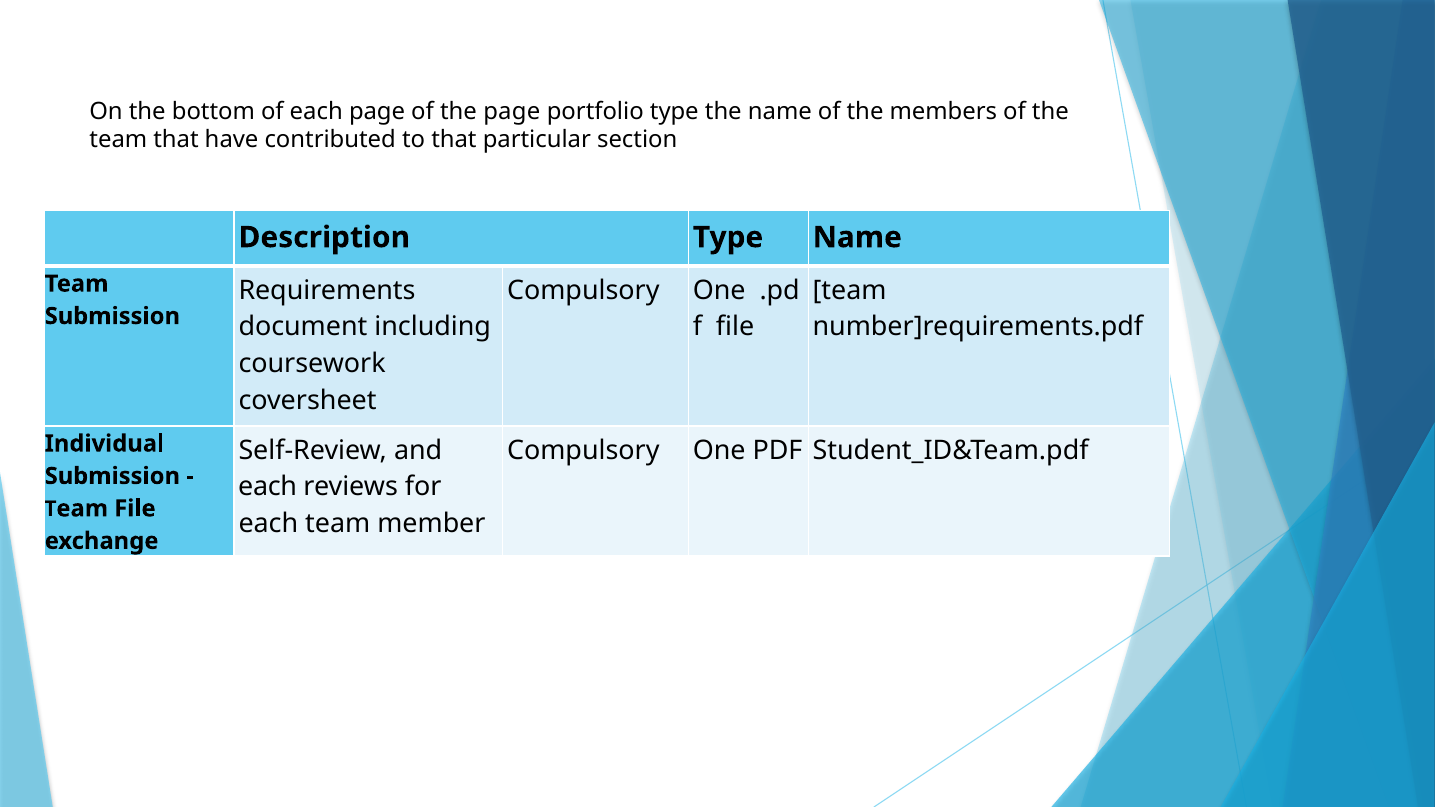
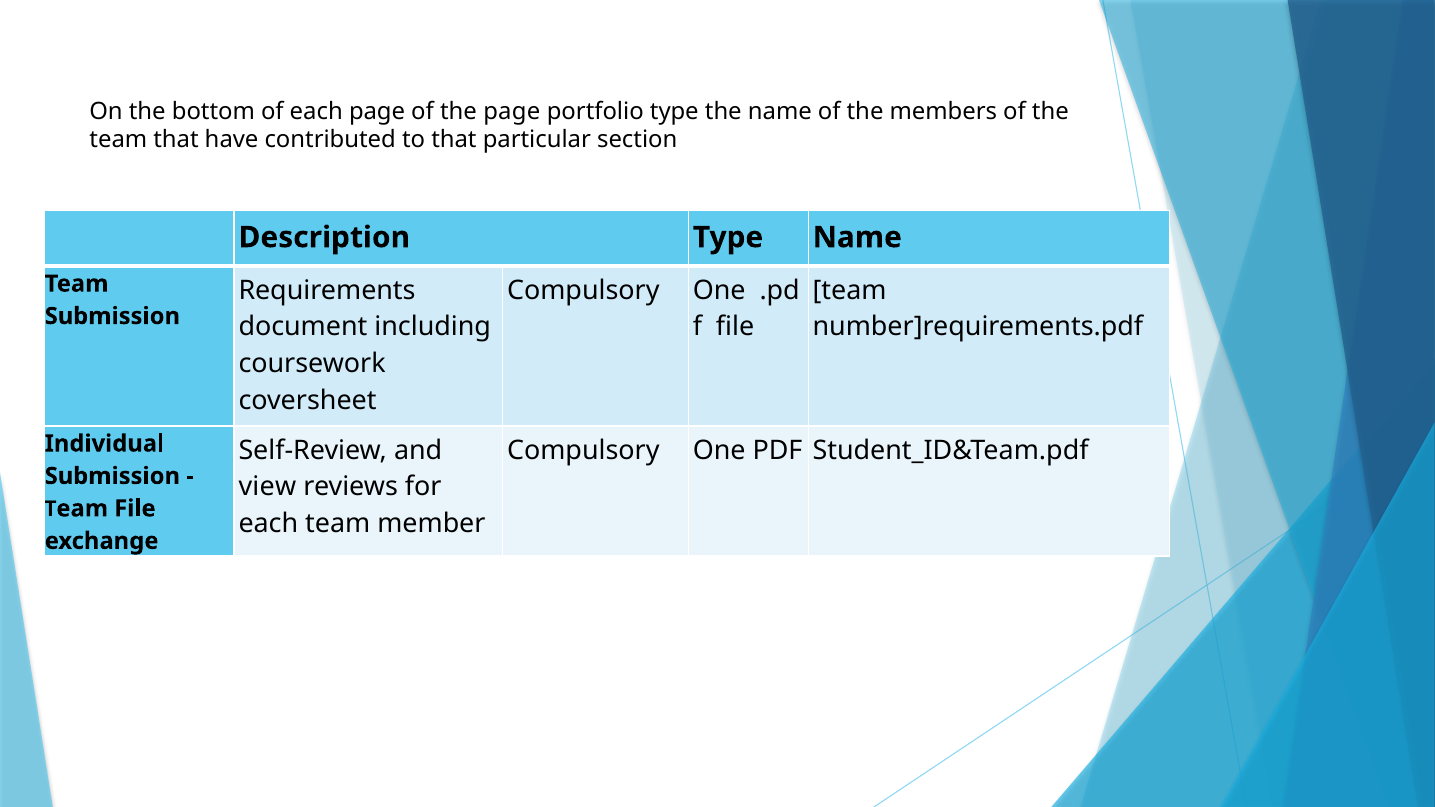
each: each -> view (267, 487)
